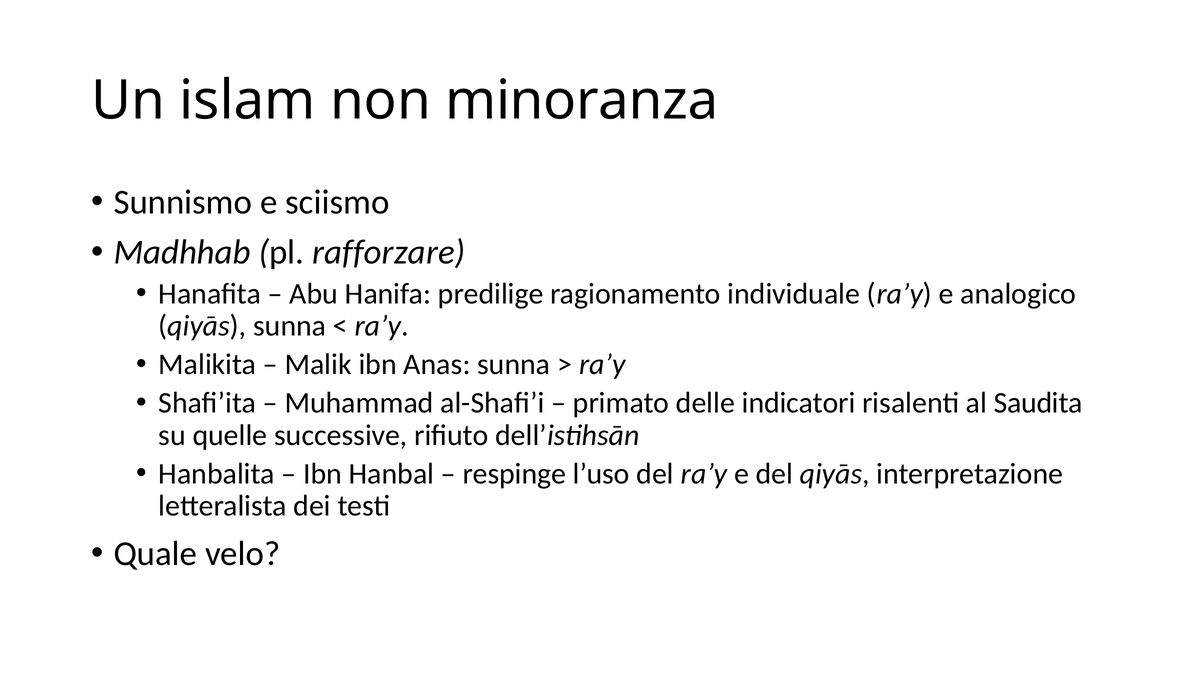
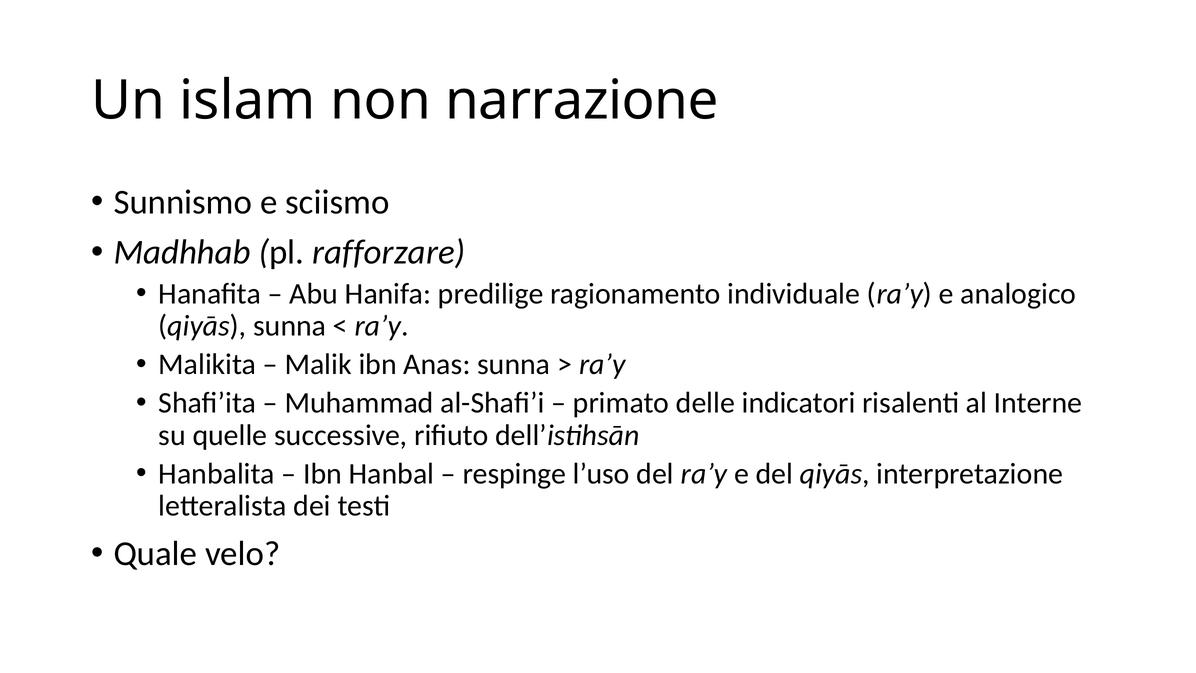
minoranza: minoranza -> narrazione (582, 100)
Saudita: Saudita -> Interne (1038, 403)
